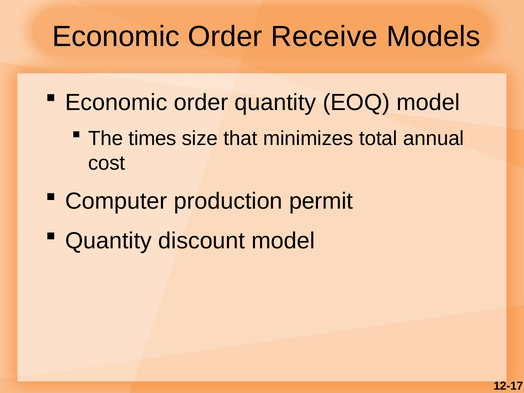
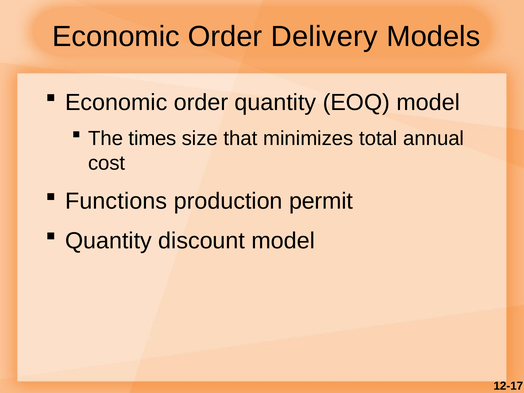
Receive: Receive -> Delivery (324, 36)
Computer: Computer -> Functions (116, 201)
